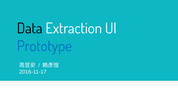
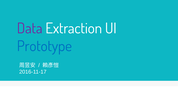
Data colour: black -> purple (30, 28)
